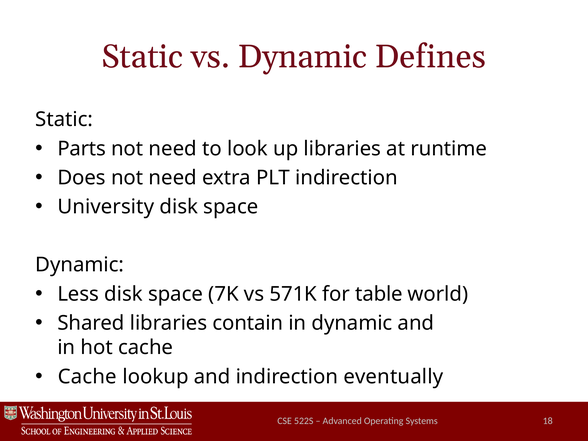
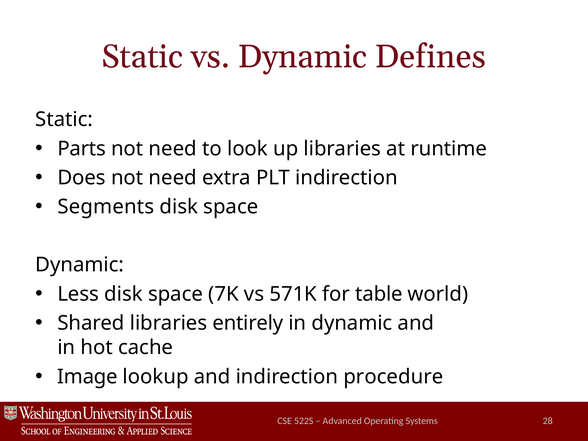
University: University -> Segments (106, 207)
contain: contain -> entirely (248, 323)
Cache: Cache -> Image (87, 377)
eventually: eventually -> procedure (393, 377)
18: 18 -> 28 (548, 421)
